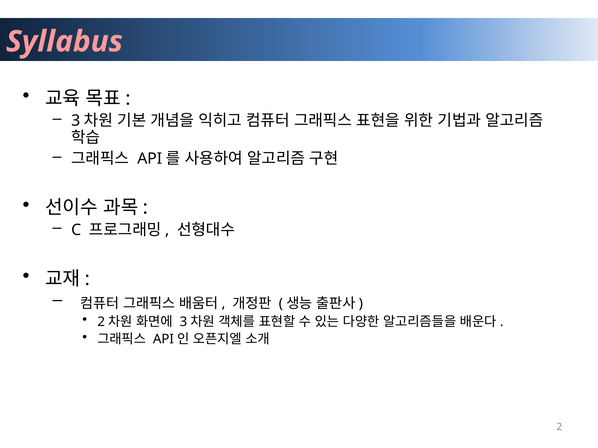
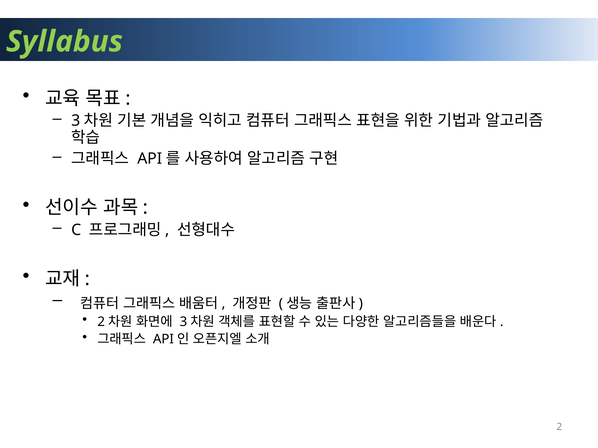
Syllabus colour: pink -> light green (64, 42)
